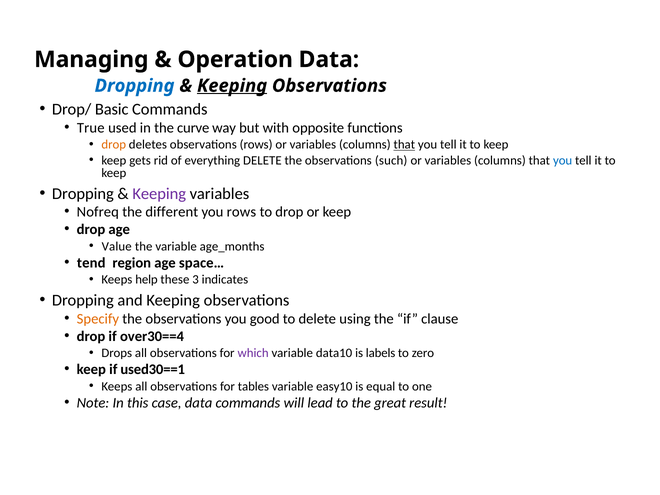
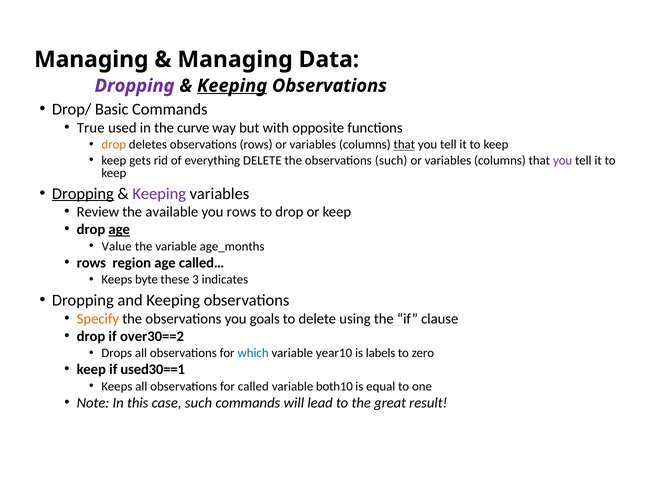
Operation: Operation -> Managing (235, 60)
Dropping colour: blue -> purple (135, 86)
you colour: blue -> purple (563, 160)
Dropping underline: none -> present (83, 194)
Nofreq: Nofreq -> Review (98, 212)
different: different -> available (172, 212)
age underline: none -> present (119, 230)
tend: tend -> rows (91, 263)
space…: space… -> called… (202, 263)
help: help -> byte (147, 280)
good: good -> goals (265, 319)
over30==4: over30==4 -> over30==2 (152, 336)
which colour: purple -> blue (253, 353)
data10: data10 -> year10 (334, 353)
tables: tables -> called (253, 386)
easy10: easy10 -> both10 (334, 386)
case data: data -> such (198, 403)
